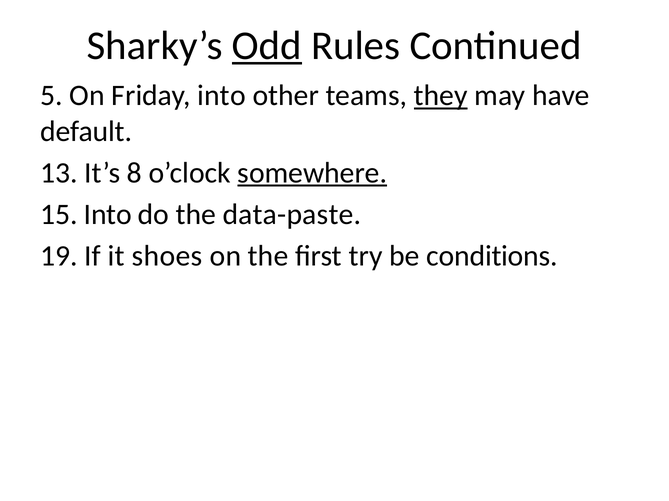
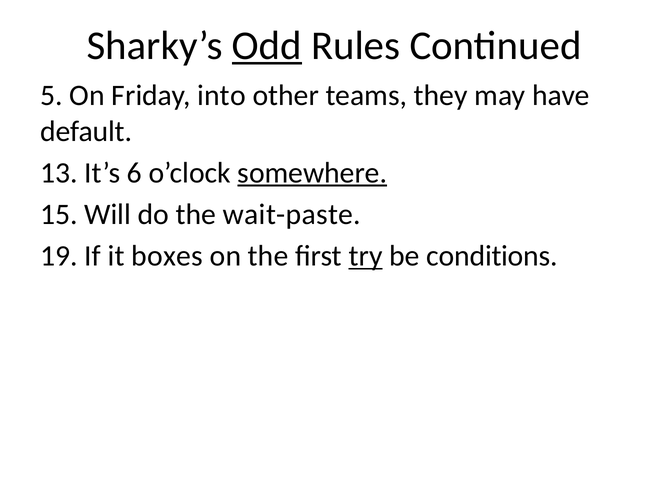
they underline: present -> none (441, 96)
8: 8 -> 6 (134, 173)
15 Into: Into -> Will (108, 215)
data-paste: data-paste -> wait-paste (292, 215)
shoes: shoes -> boxes (167, 256)
try underline: none -> present (366, 256)
